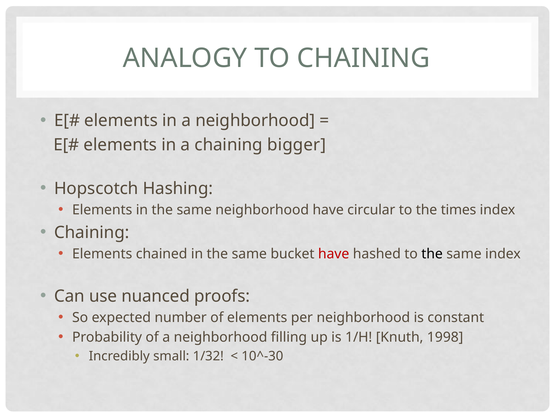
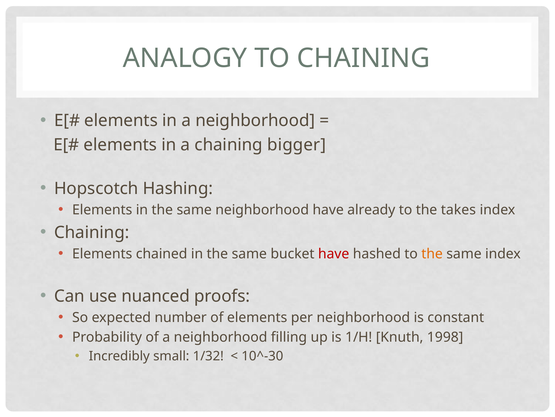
circular: circular -> already (371, 210)
times: times -> takes (458, 210)
the colour: black -> orange (432, 253)
